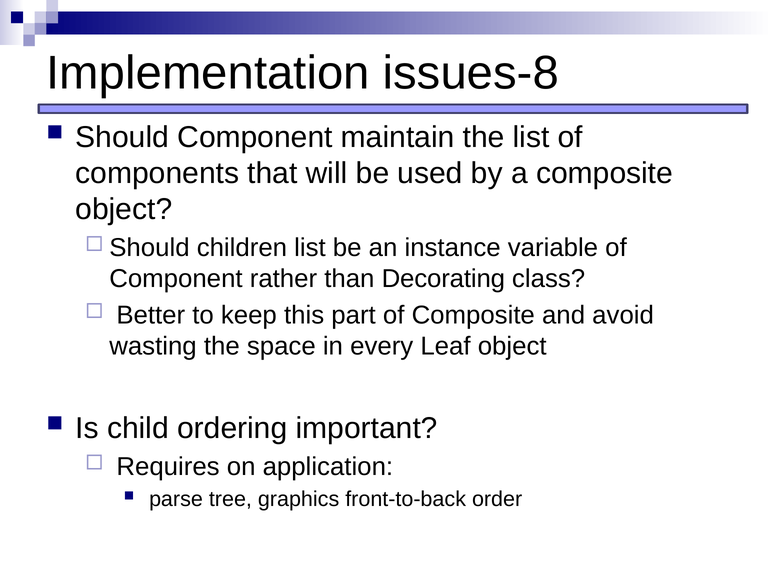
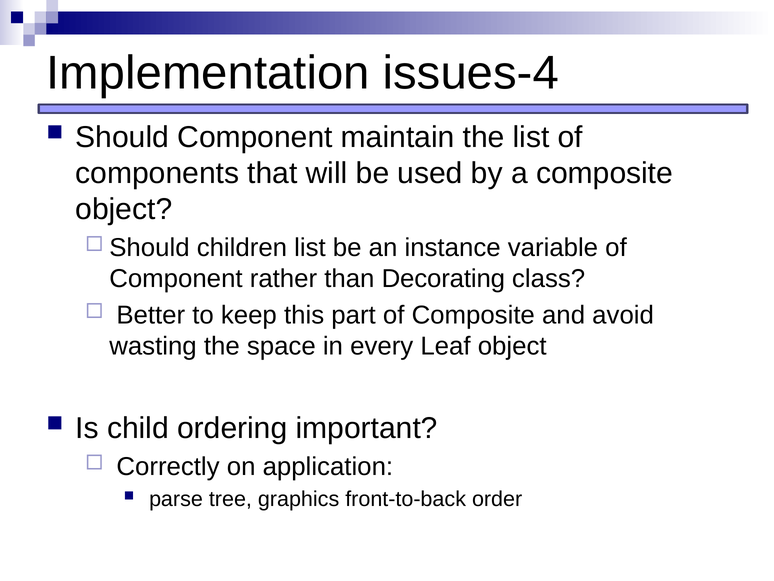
issues-8: issues-8 -> issues-4 (471, 73)
Requires: Requires -> Correctly (168, 466)
